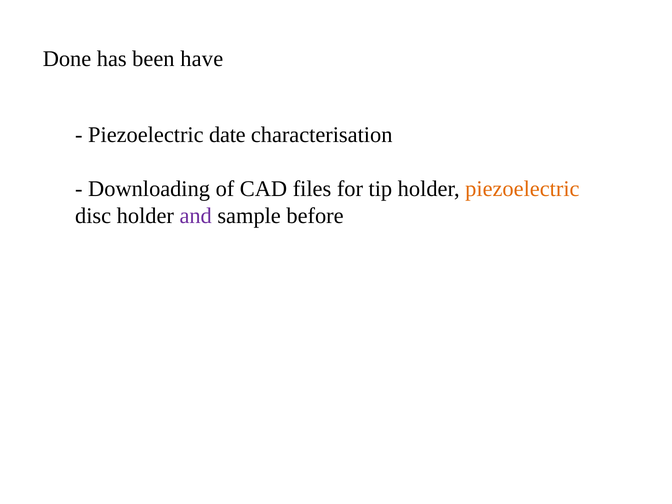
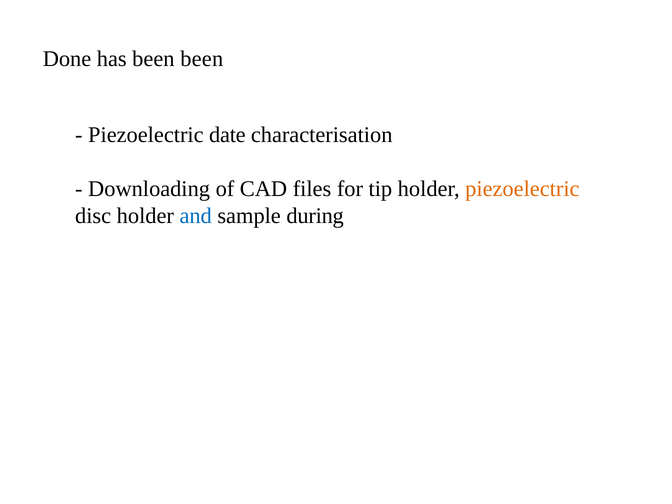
been have: have -> been (202, 59)
and colour: purple -> blue (196, 216)
before: before -> during (315, 216)
